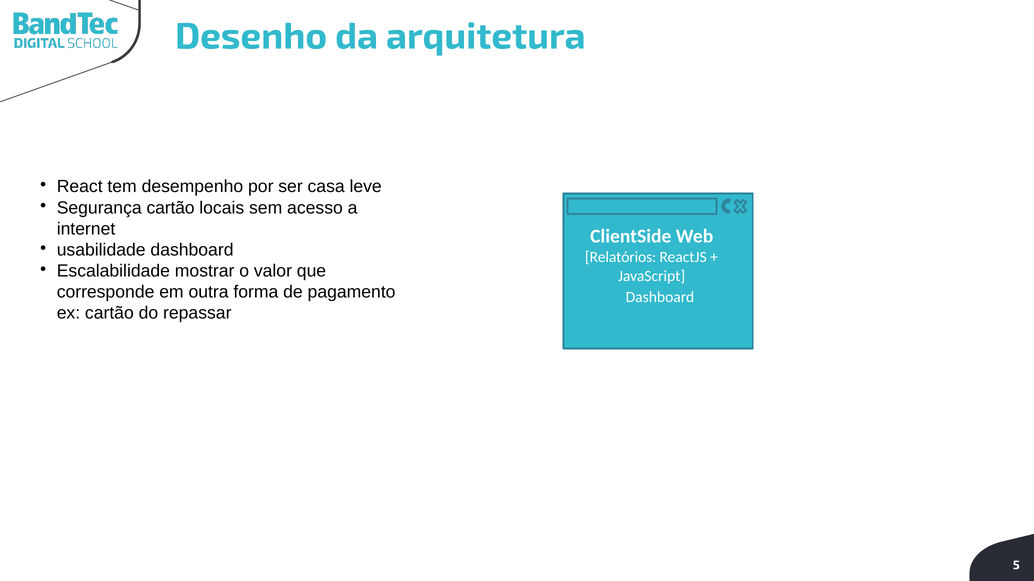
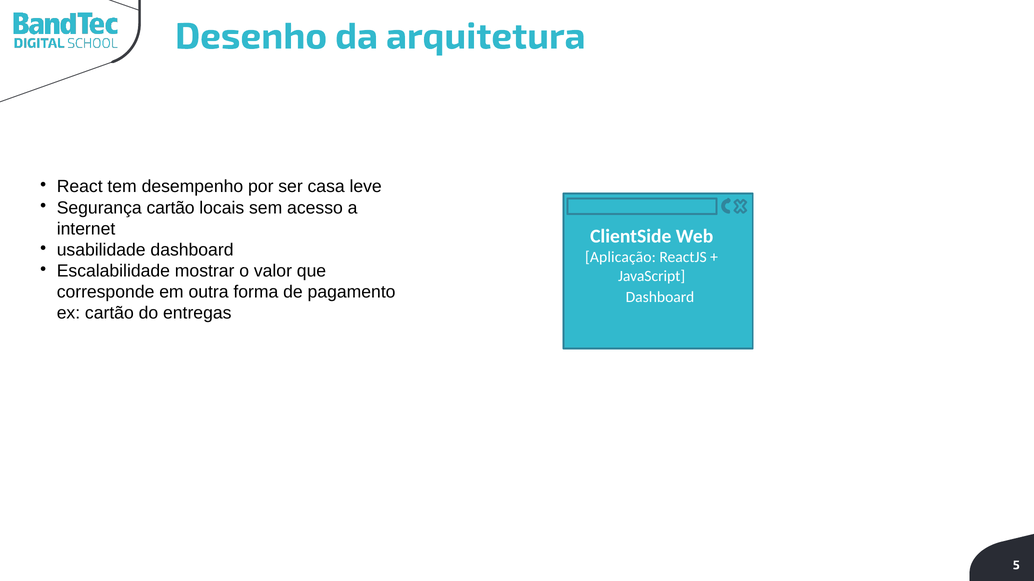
Relatórios: Relatórios -> Aplicação (620, 258)
repassar: repassar -> entregas (197, 313)
